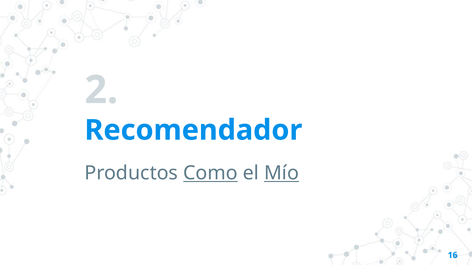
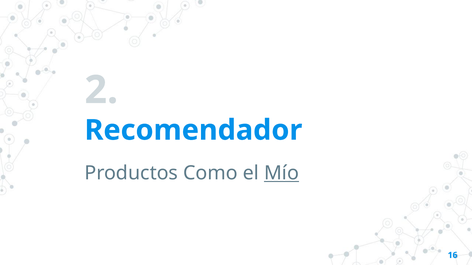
Como underline: present -> none (210, 173)
